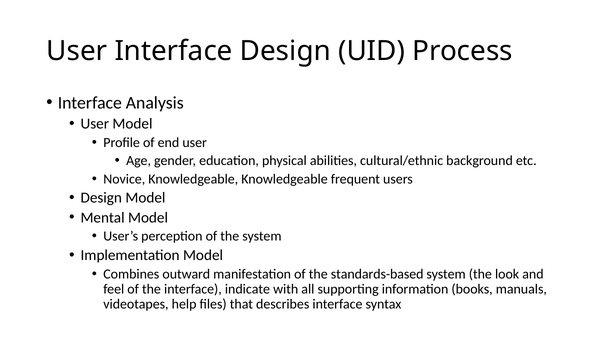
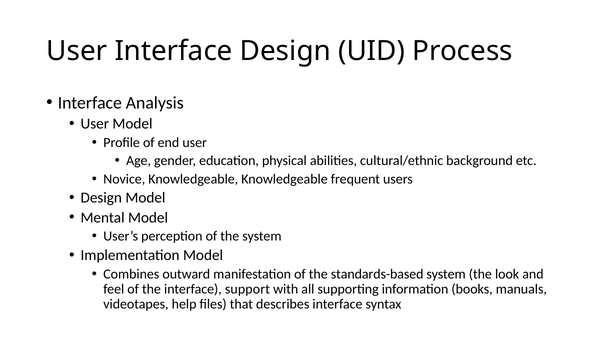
indicate: indicate -> support (247, 289)
